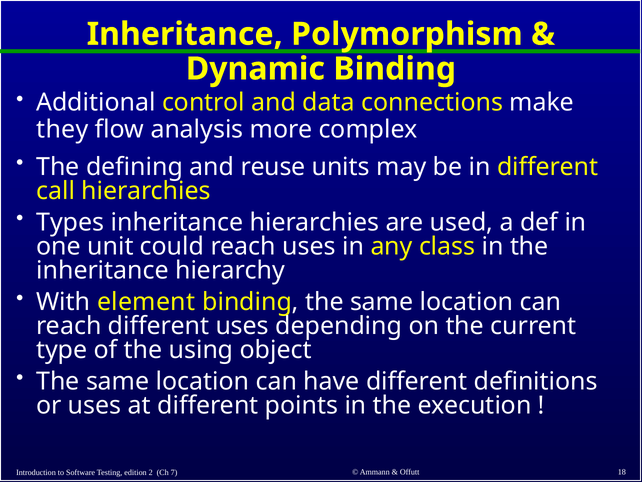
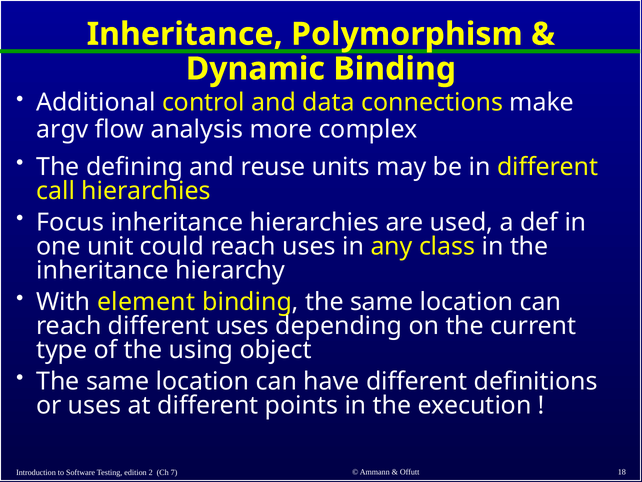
they: they -> argv (62, 129)
Types: Types -> Focus (70, 222)
